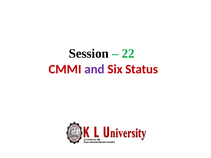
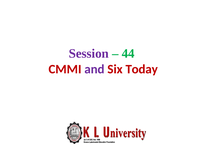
Session colour: black -> purple (89, 54)
22: 22 -> 44 (128, 54)
Status: Status -> Today (142, 69)
